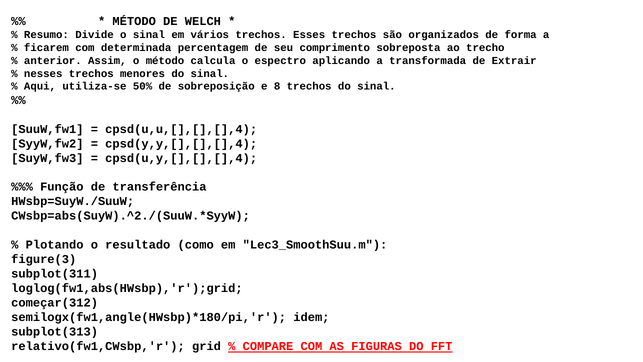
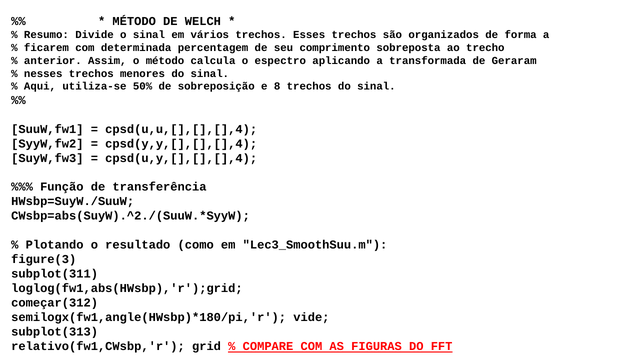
Extrair: Extrair -> Geraram (514, 61)
idem: idem -> vide (311, 317)
